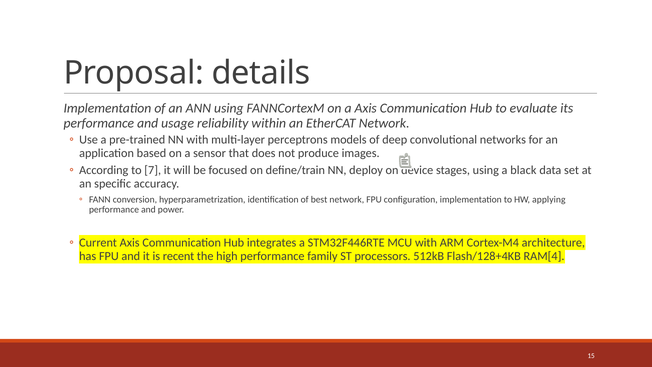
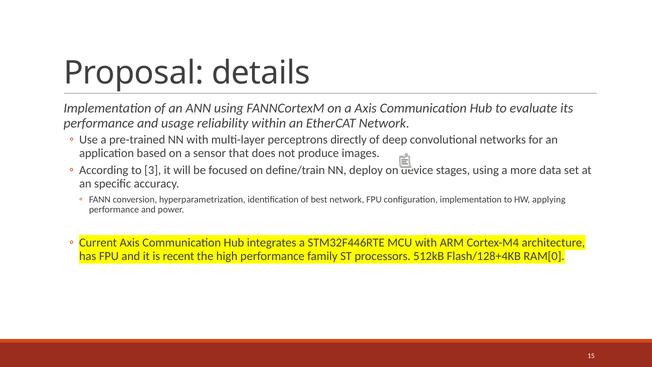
models: models -> directly (349, 140)
7: 7 -> 3 (153, 170)
black: black -> more (523, 170)
RAM[4: RAM[4 -> RAM[0 (544, 256)
